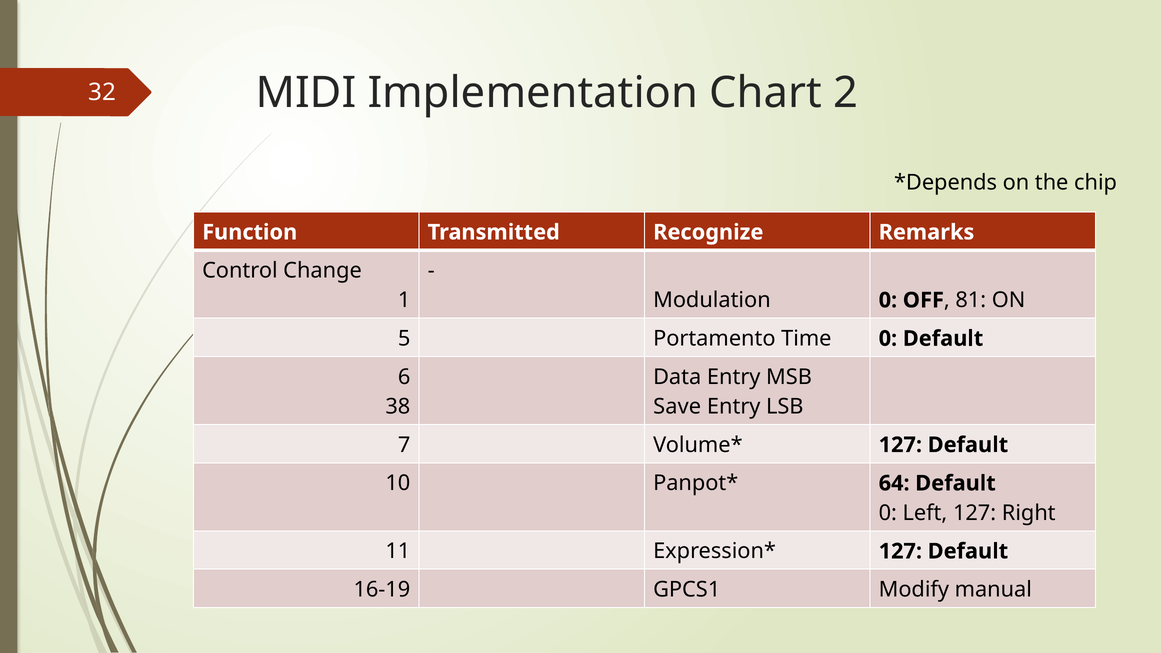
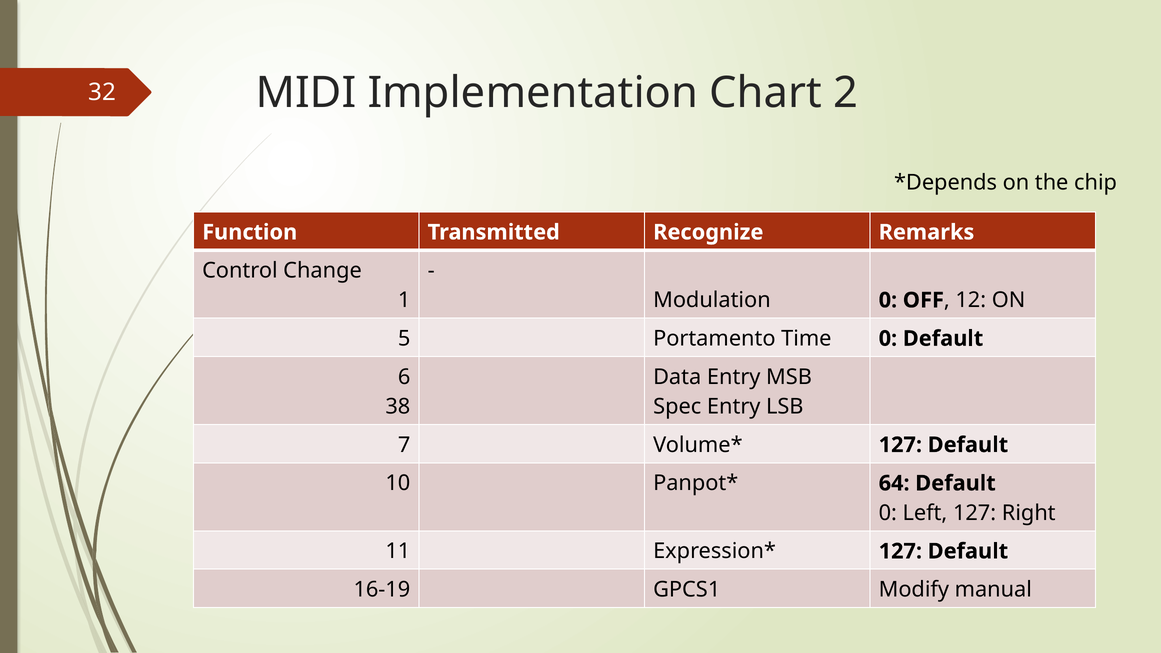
81: 81 -> 12 (971, 300)
Save: Save -> Spec (677, 407)
